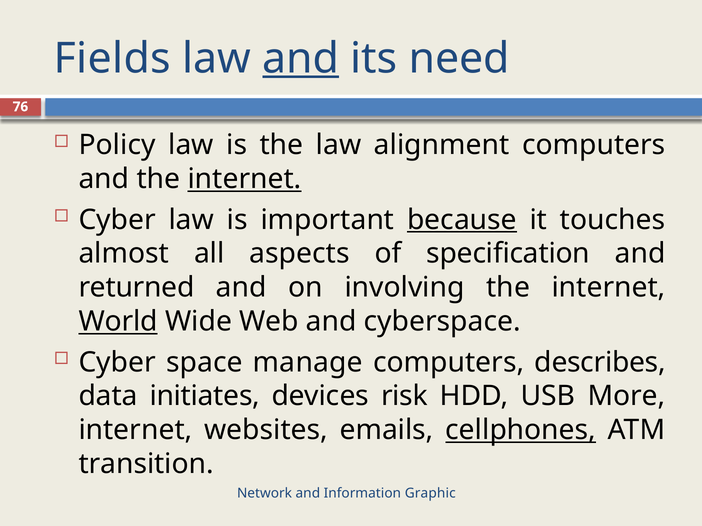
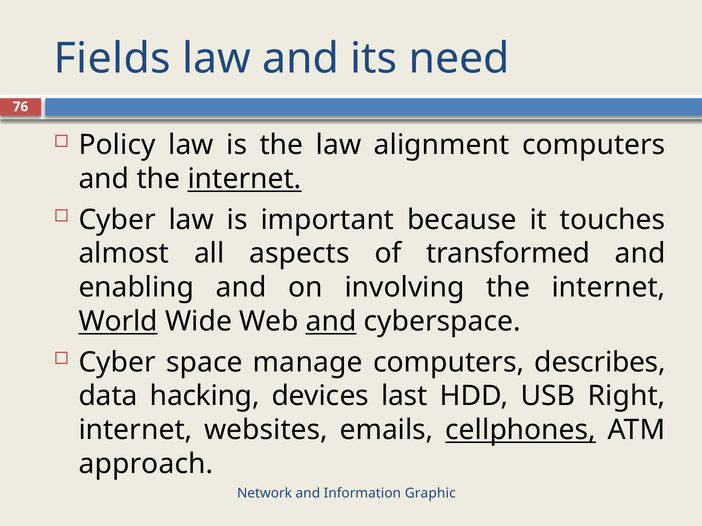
and underline: present -> none (301, 59)
because underline: present -> none (462, 220)
specification: specification -> transformed (508, 254)
returned: returned -> enabling (136, 288)
and underline: none -> present (331, 322)
initiates: initiates -> hacking (205, 396)
risk: risk -> last (404, 396)
More: More -> Right (627, 396)
transition: transition -> approach (146, 464)
